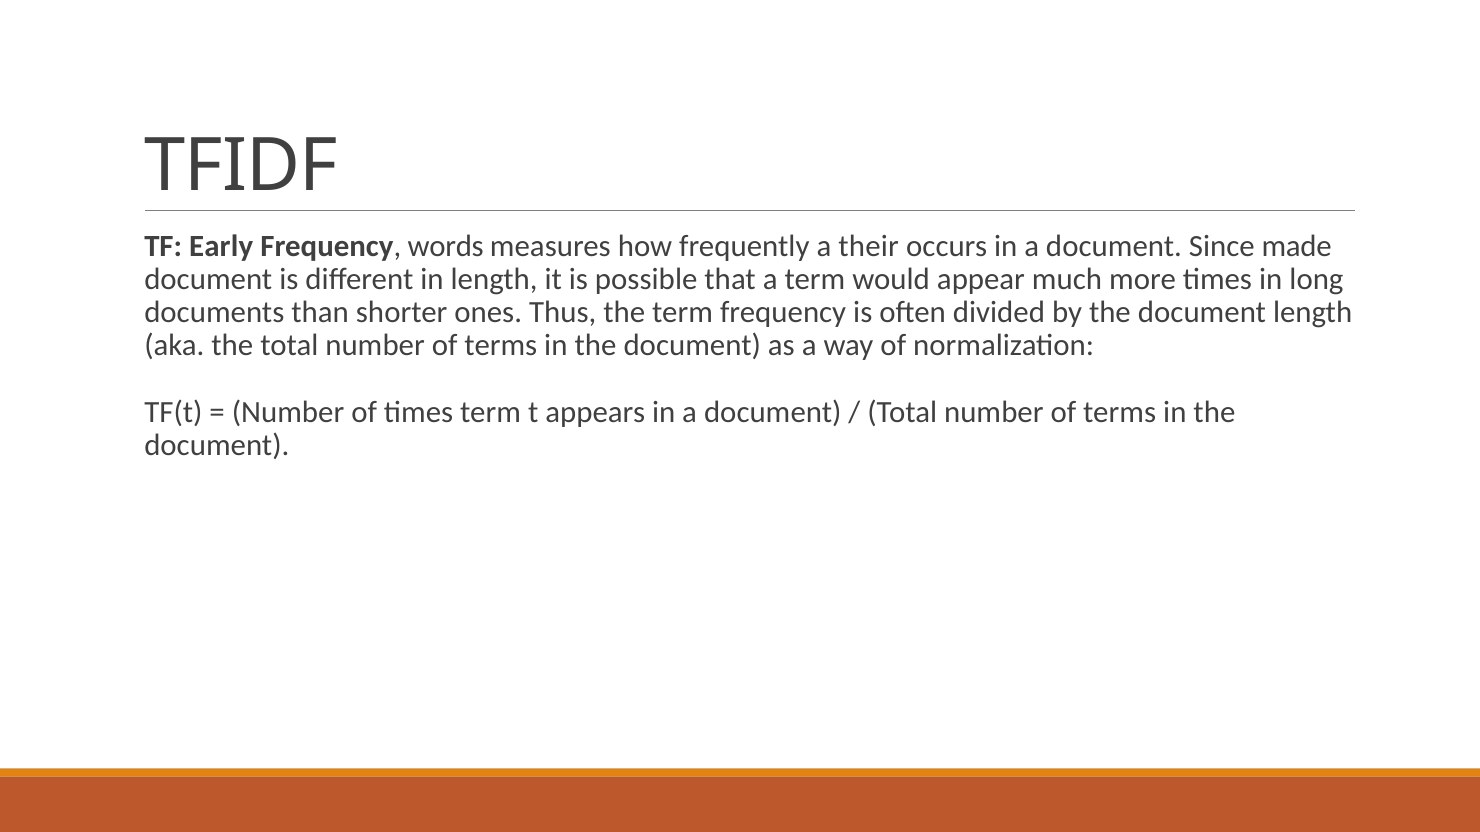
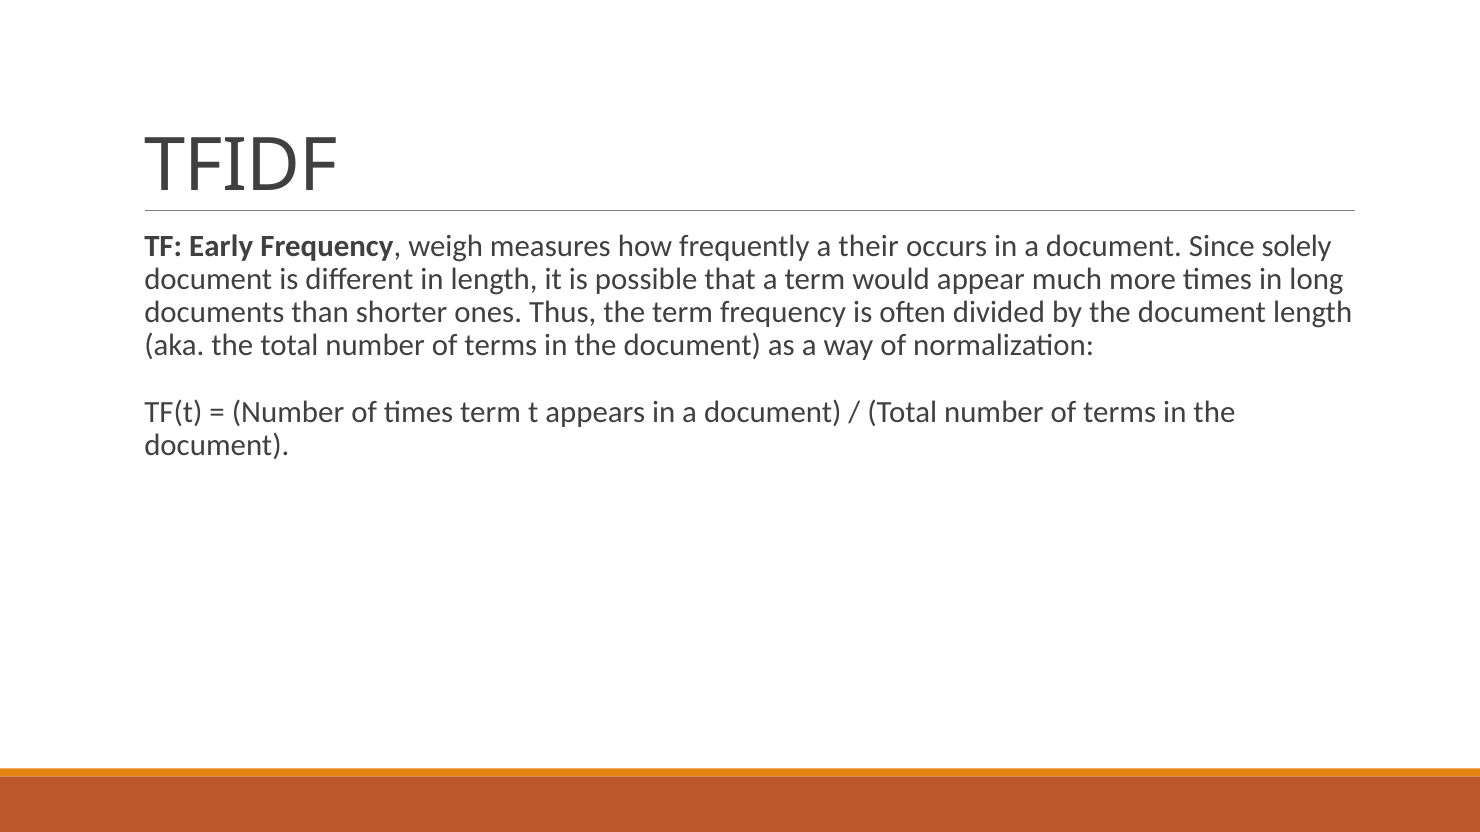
words: words -> weigh (446, 246)
made: made -> solely (1297, 246)
